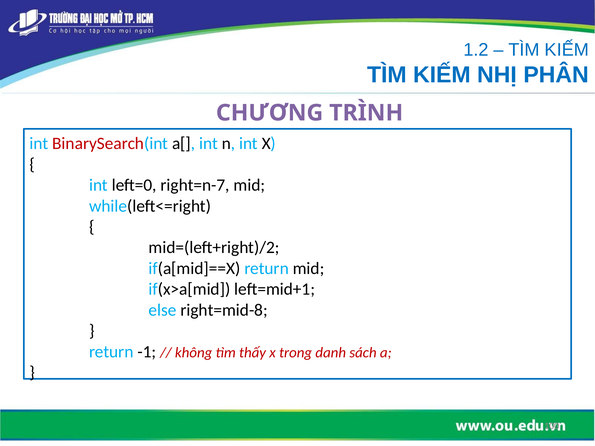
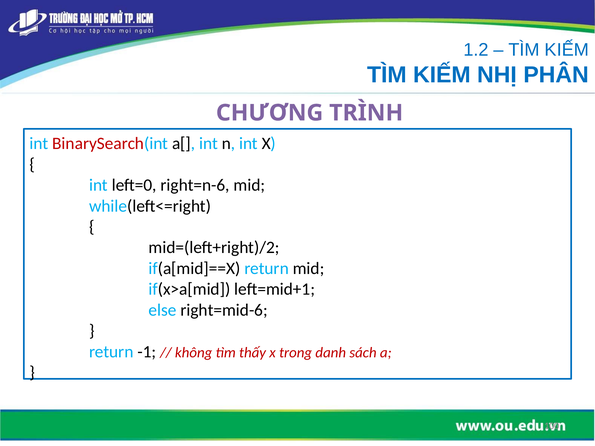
right=n-7: right=n-7 -> right=n-6 (195, 185)
right=mid-8: right=mid-8 -> right=mid-6 (224, 310)
